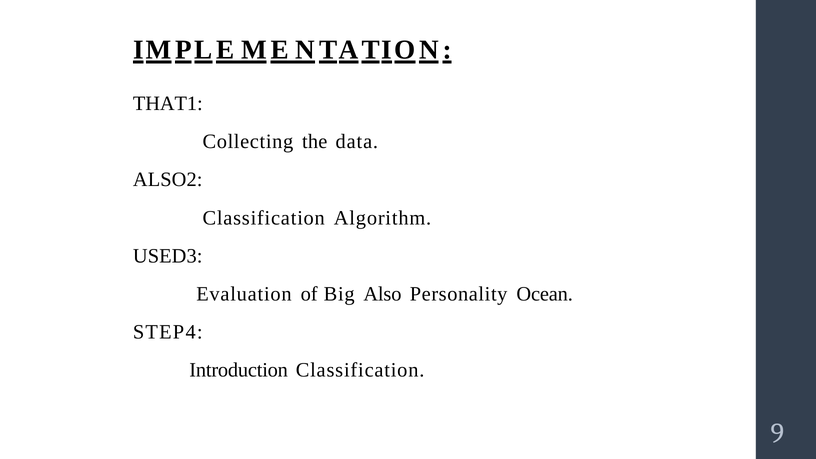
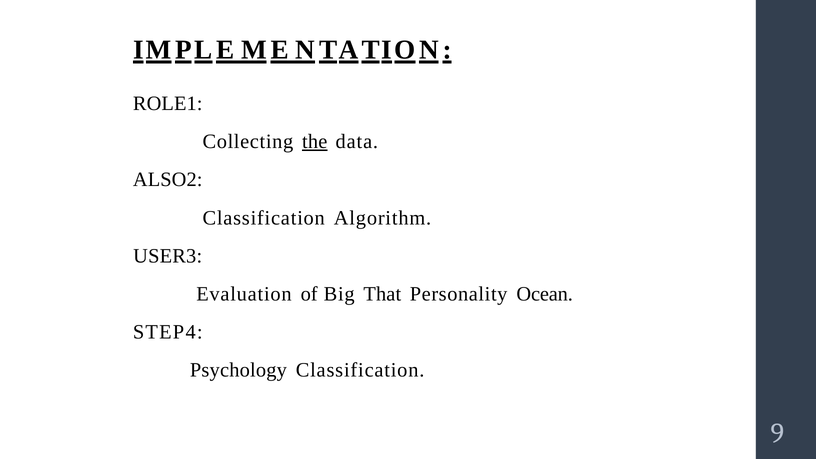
THAT1: THAT1 -> ROLE1 (168, 104)
the underline: none -> present (315, 142)
USED3: USED3 -> USER3 (168, 256)
Also: Also -> That (382, 294)
Introduction: Introduction -> Psychology (238, 370)
